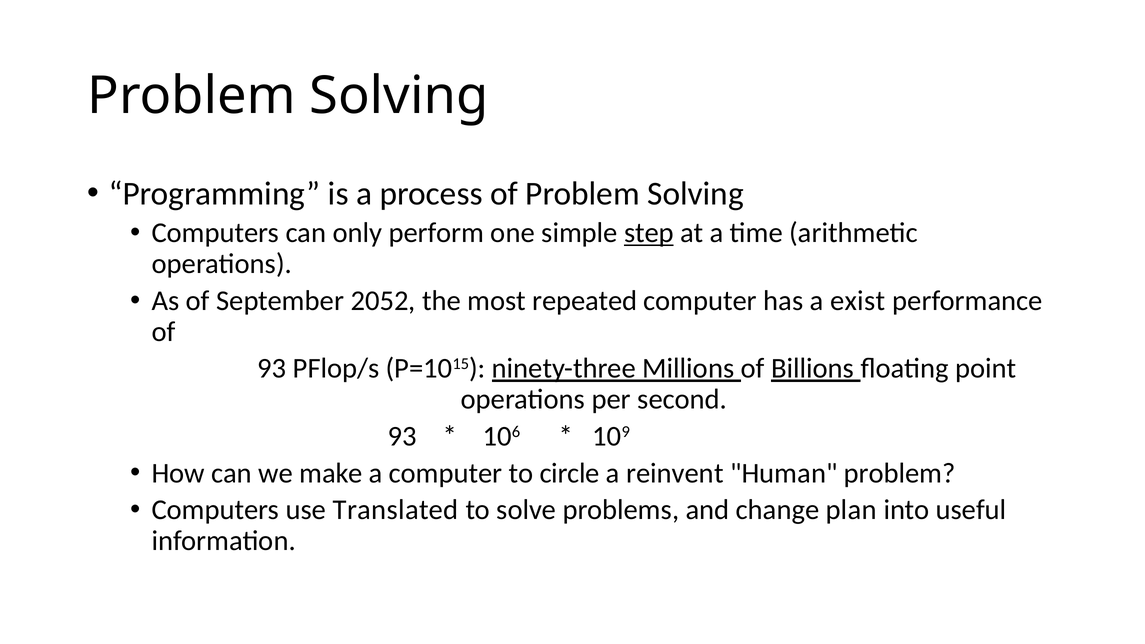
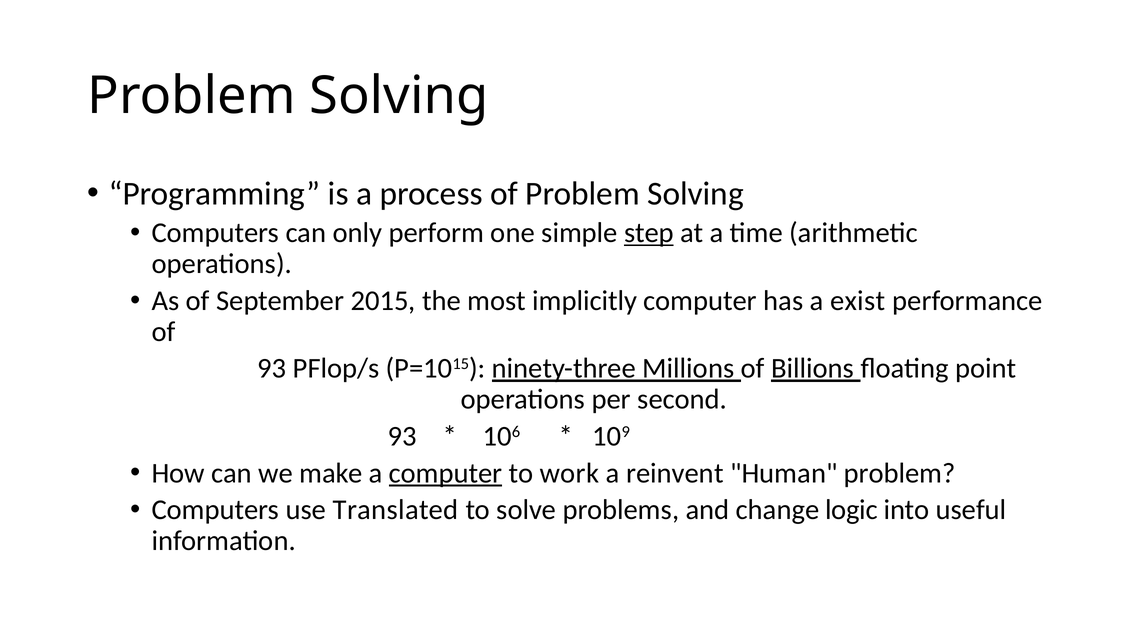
2052: 2052 -> 2015 (383, 301)
repeated: repeated -> implicitly (585, 301)
computer underline: none -> present (446, 473)
circle: circle -> work (569, 473)
plan: plan -> logic (852, 510)
